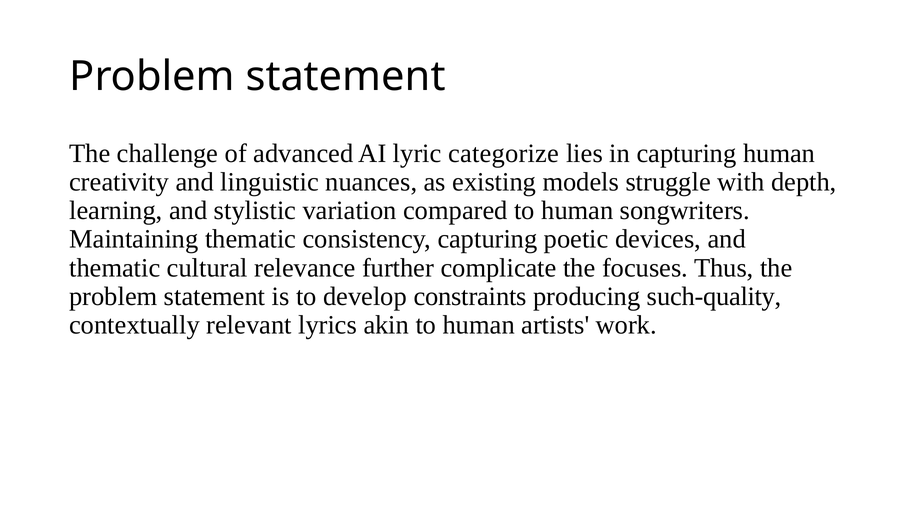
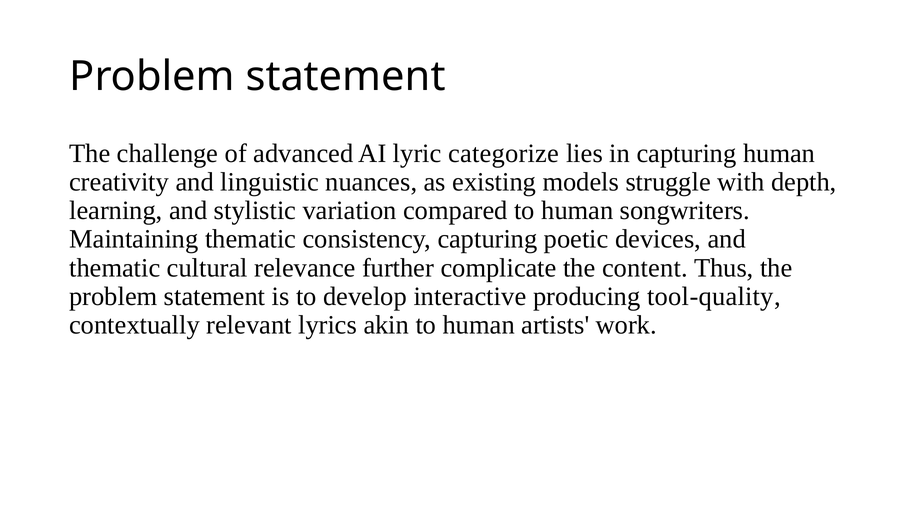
focuses: focuses -> content (645, 268)
constraints: constraints -> interactive (470, 297)
such-quality: such-quality -> tool-quality (714, 297)
